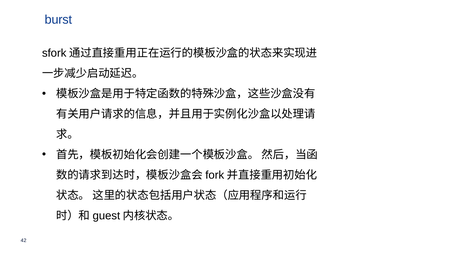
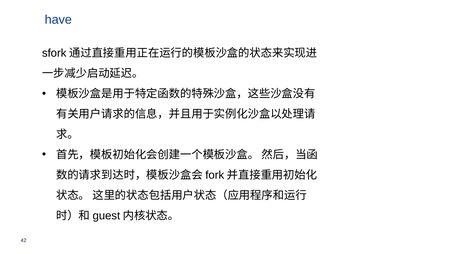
burst: burst -> have (58, 20)
